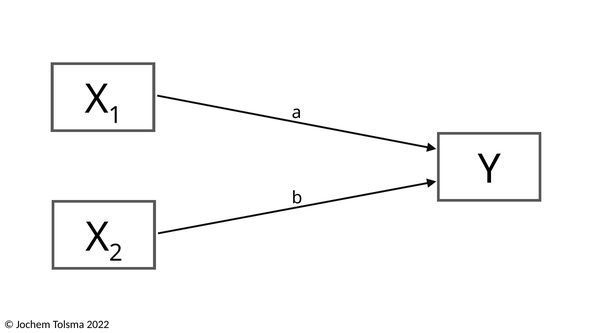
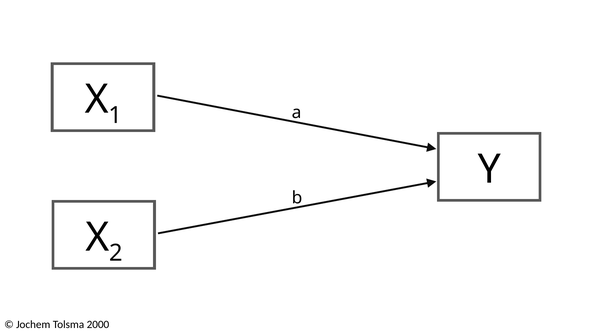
2022: 2022 -> 2000 (98, 325)
